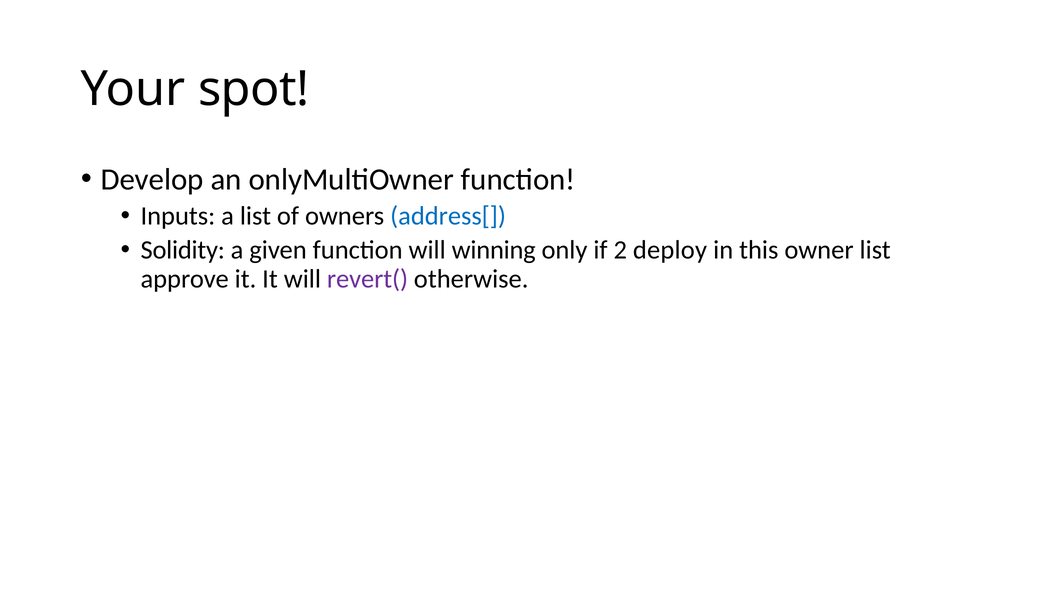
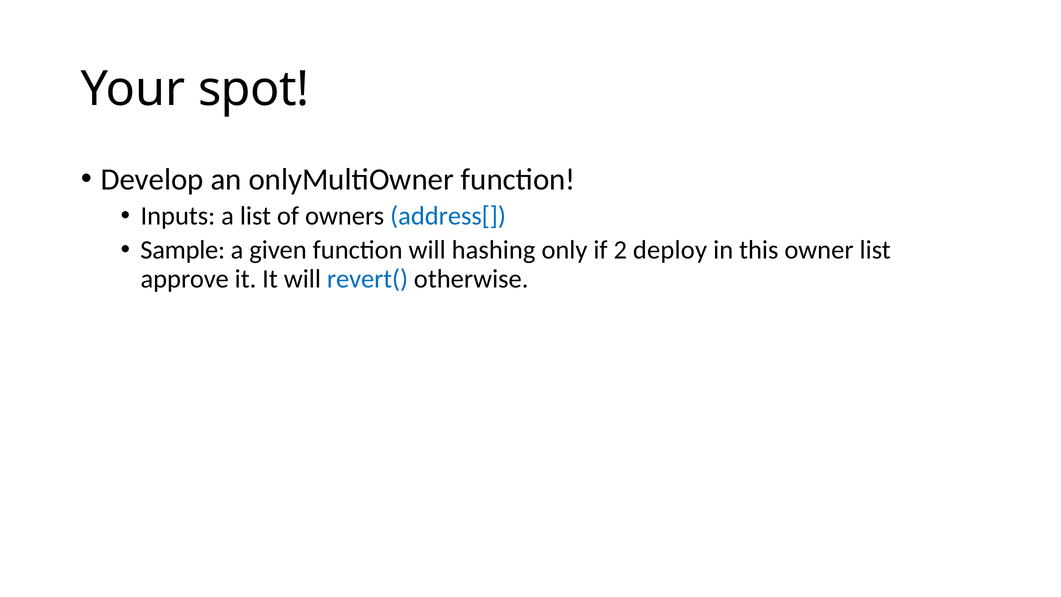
Solidity: Solidity -> Sample (183, 250)
winning: winning -> hashing (494, 250)
revert( colour: purple -> blue (367, 279)
